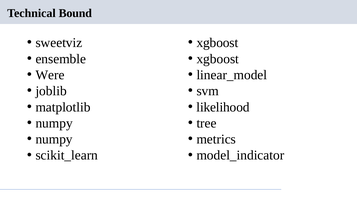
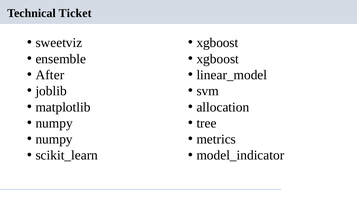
Bound: Bound -> Ticket (75, 13)
Were: Were -> After (50, 75)
likelihood: likelihood -> allocation (223, 107)
